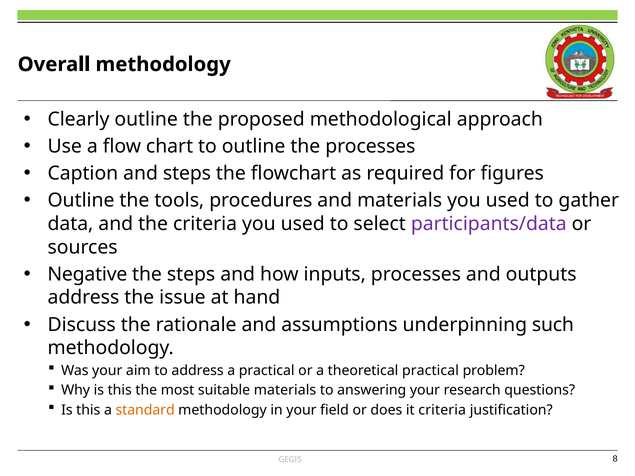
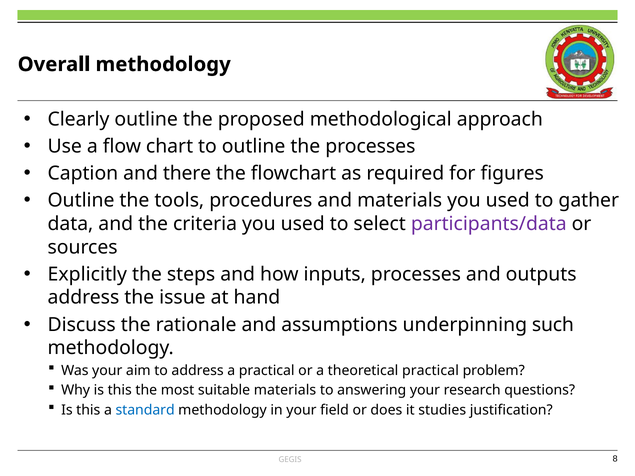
and steps: steps -> there (187, 174)
Negative: Negative -> Explicitly (87, 274)
standard colour: orange -> blue (145, 410)
it criteria: criteria -> studies (442, 410)
